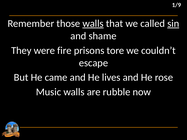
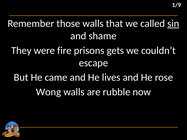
walls underline: present -> none (93, 24)
tore: tore -> gets (115, 51)
Music: Music -> Wong (49, 92)
